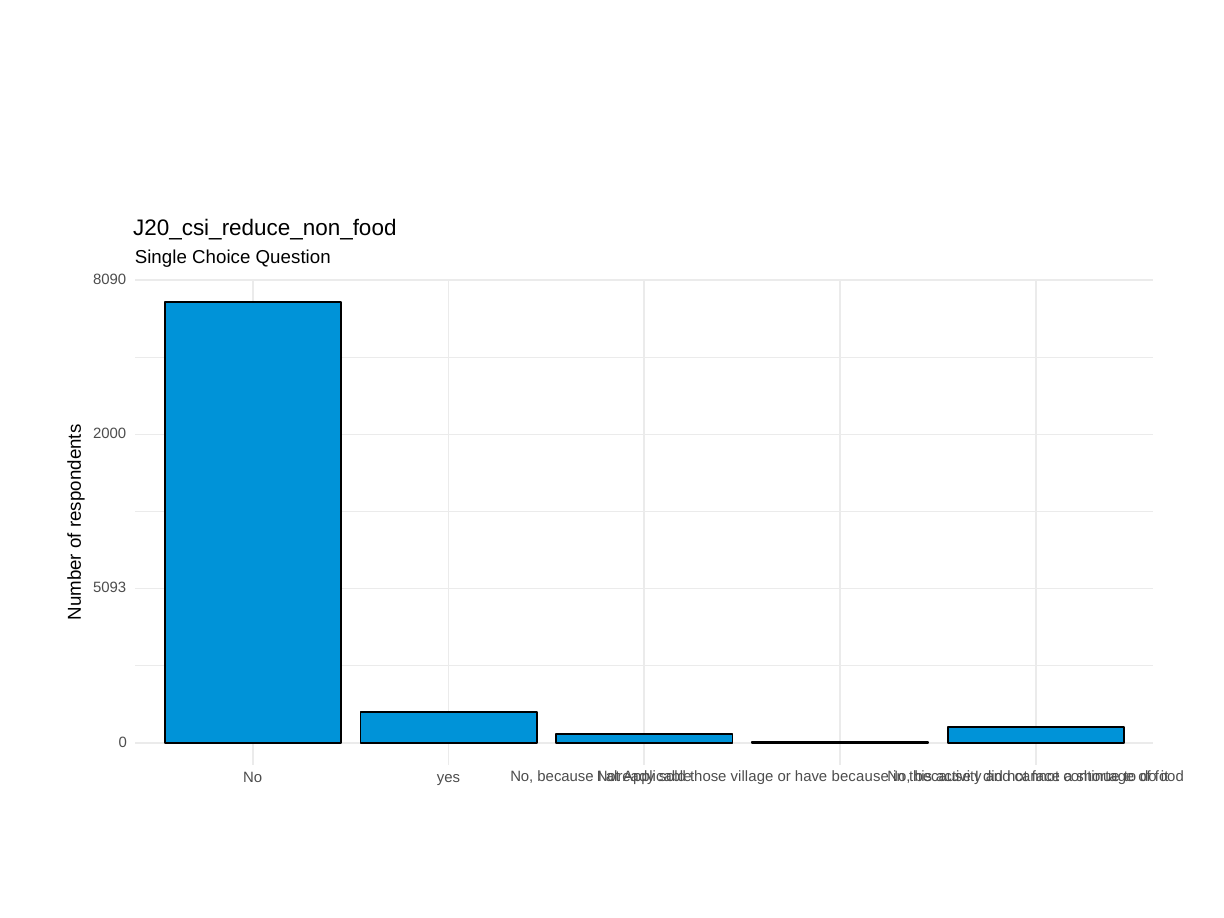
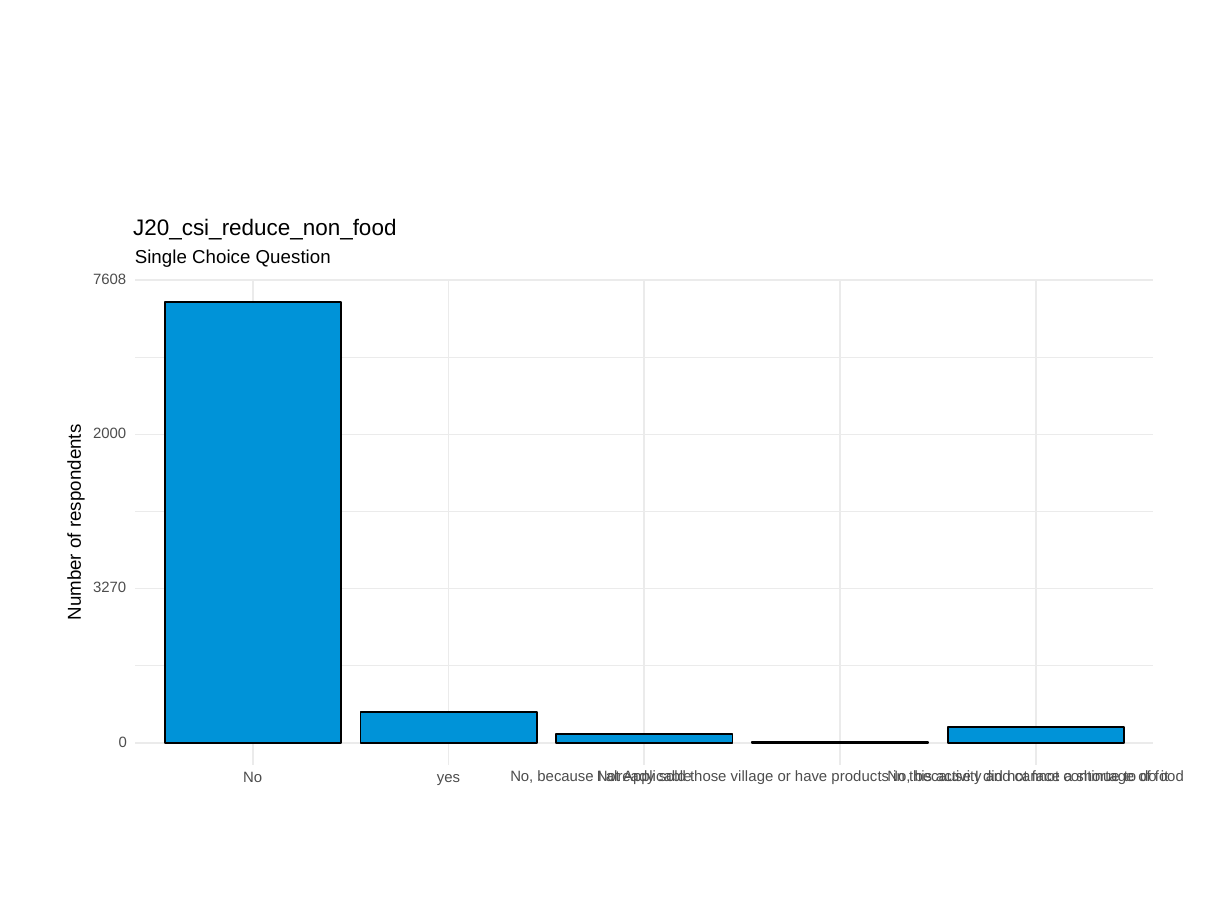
8090: 8090 -> 7608 (110, 280)
5093: 5093 -> 3270 (110, 588)
have because: because -> products (860, 777)
